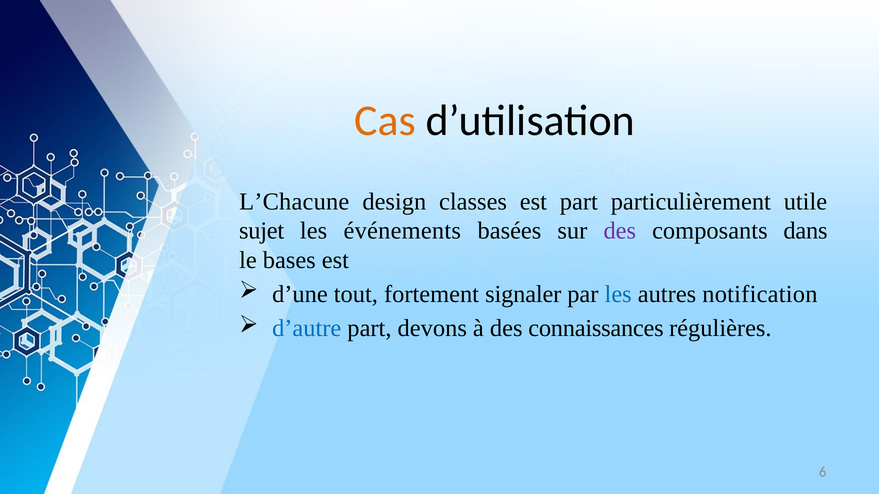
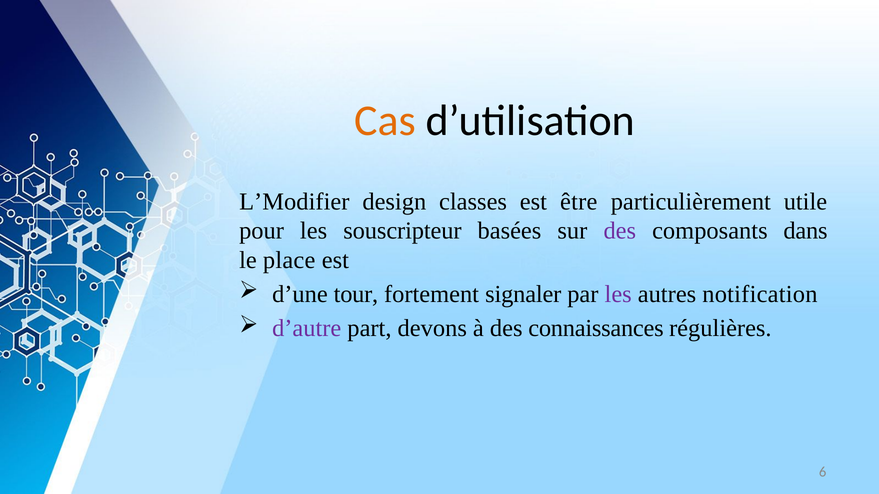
L’Chacune: L’Chacune -> L’Modifier (294, 202)
est part: part -> être (579, 202)
sujet: sujet -> pour (262, 231)
événements: événements -> souscripteur (402, 231)
bases: bases -> place (289, 260)
tout: tout -> tour (356, 295)
les colour: blue -> purple (618, 295)
d’autre colour: blue -> purple (307, 329)
